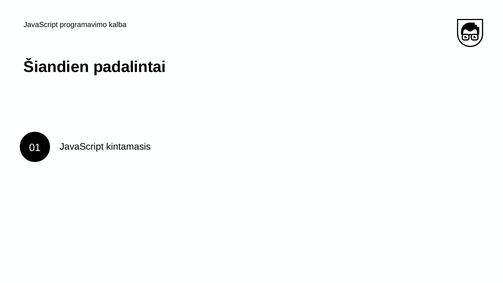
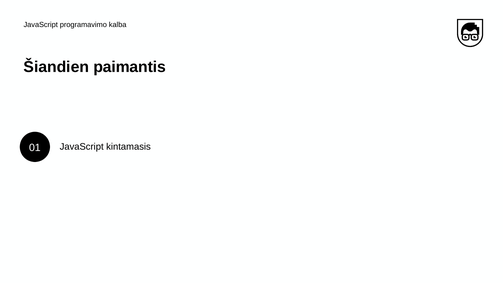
padalintai: padalintai -> paimantis (130, 67)
